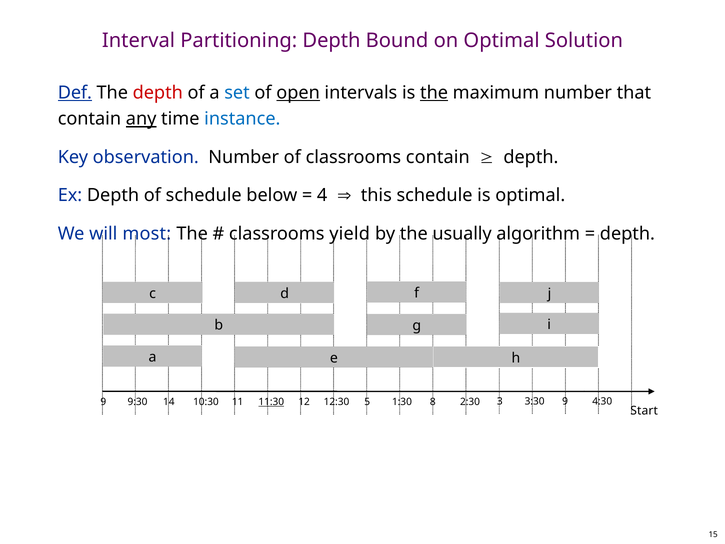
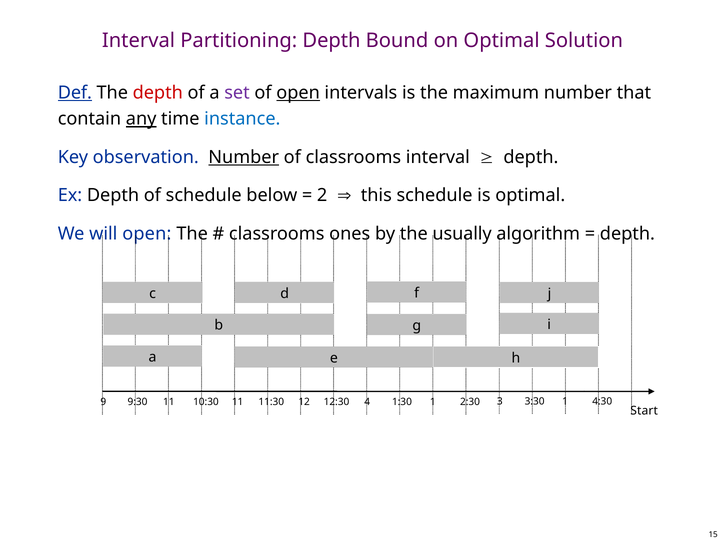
set colour: blue -> purple (237, 93)
the underline: present -> none (434, 93)
Number underline: none -> present (244, 157)
classrooms contain: contain -> interval (438, 157)
4: 4 -> 2 (322, 195)
will most: most -> open (147, 234)
yield: yield -> ones (350, 234)
3:30 9: 9 -> 1 (565, 401)
9:30 14: 14 -> 11 (169, 402)
11:30 underline: present -> none (271, 402)
5: 5 -> 4 (367, 402)
1:30 8: 8 -> 1 (433, 402)
